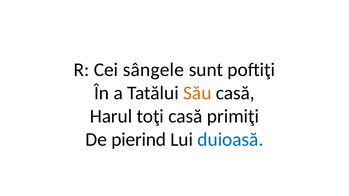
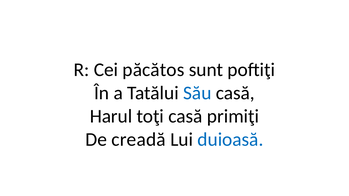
sângele: sângele -> păcătos (153, 70)
Său colour: orange -> blue (197, 93)
pierind: pierind -> creadă (139, 140)
